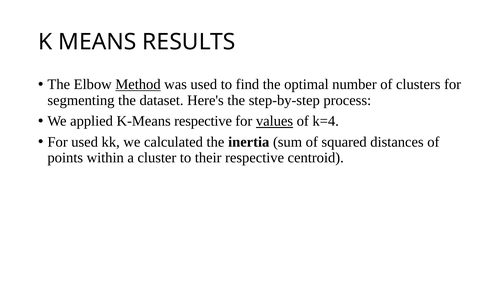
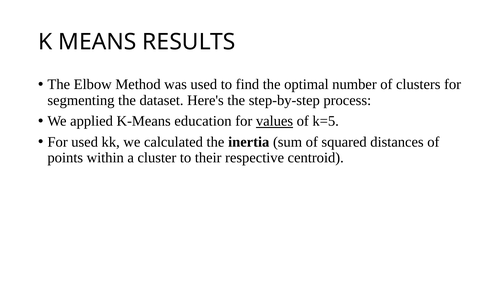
Method underline: present -> none (138, 85)
K-Means respective: respective -> education (203, 121)
k=4: k=4 -> k=5 (326, 121)
